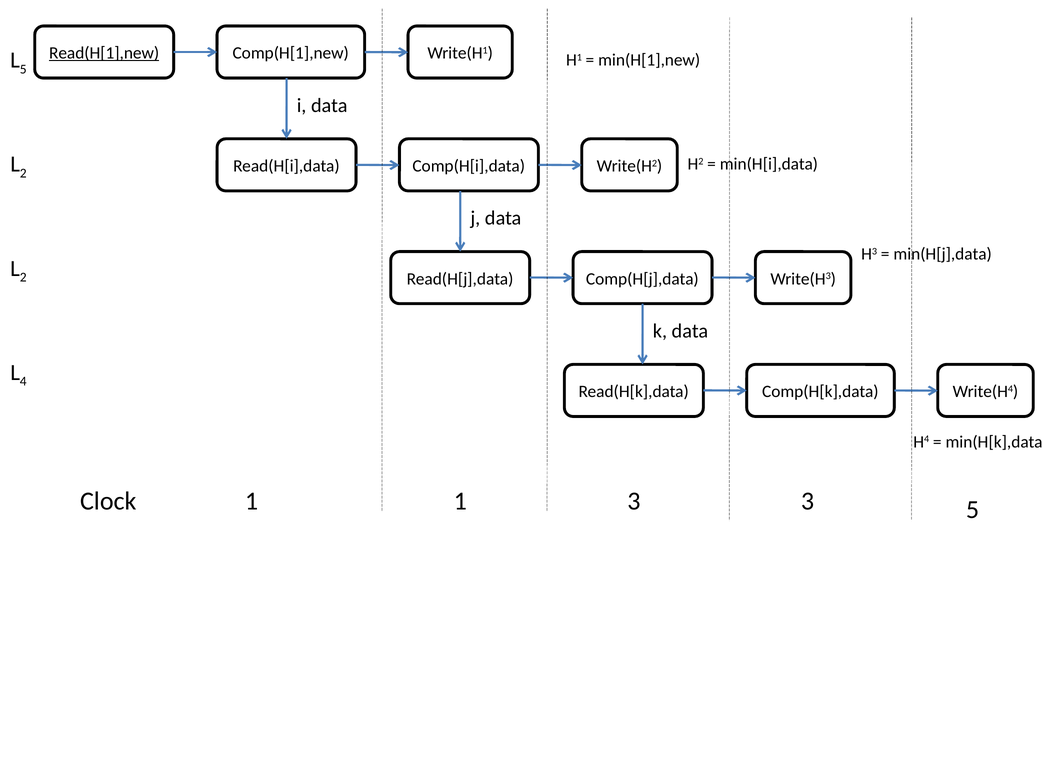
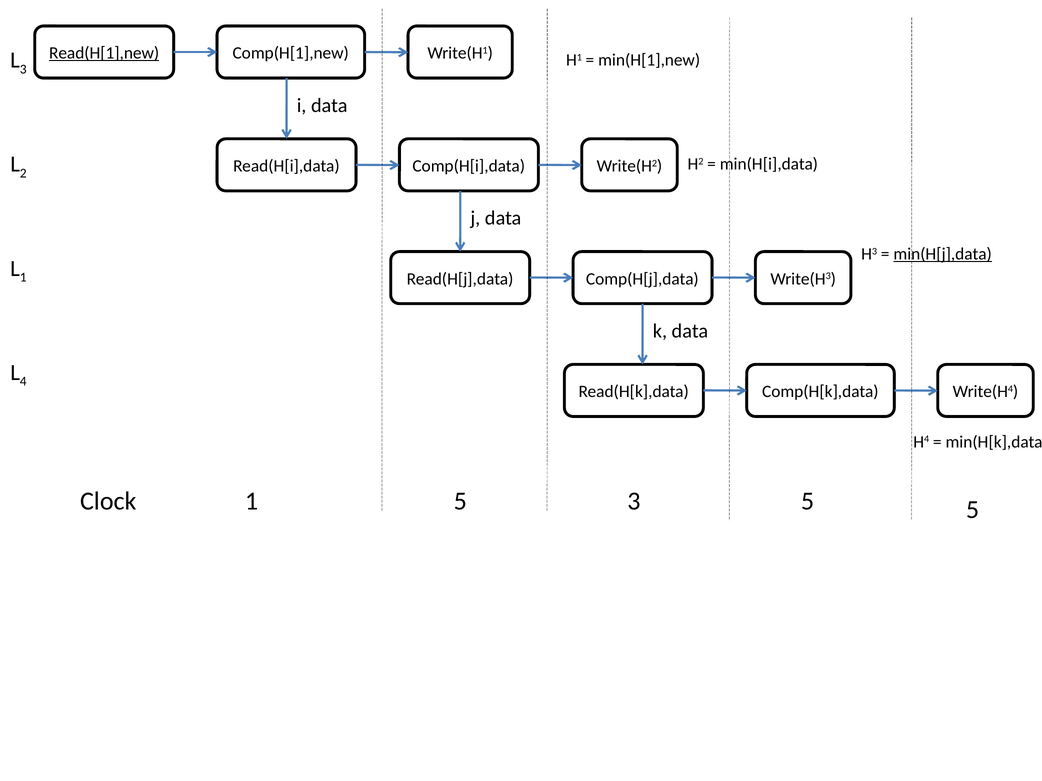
5: 5 -> 3 (23, 69)
min(H[j],data underline: none -> present (943, 254)
2: 2 -> 1 (23, 278)
1 1: 1 -> 5 (460, 501)
3 3: 3 -> 5 (808, 501)
